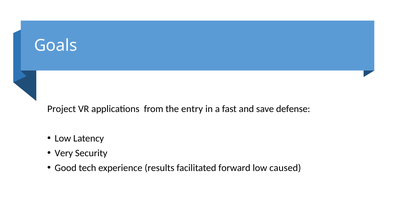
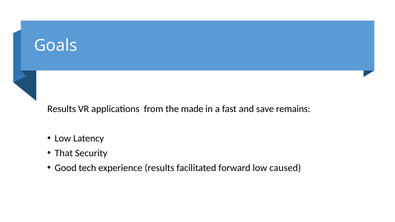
Project: Project -> Results (62, 109)
entry: entry -> made (192, 109)
defense: defense -> remains (293, 109)
Very: Very -> That (64, 153)
